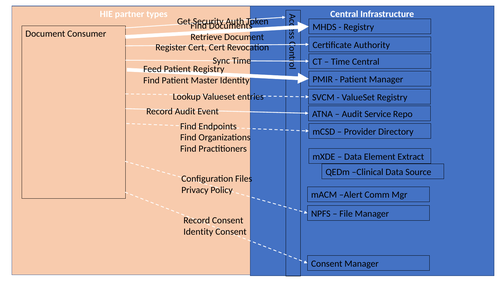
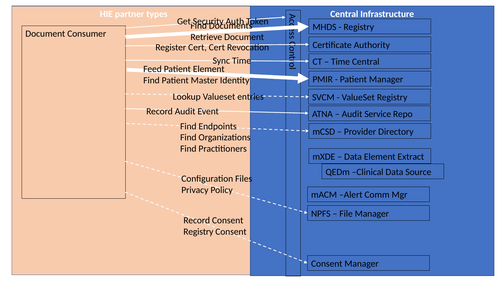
Patient Registry: Registry -> Element (209, 69)
Identity: Identity -> Registry (198, 231)
